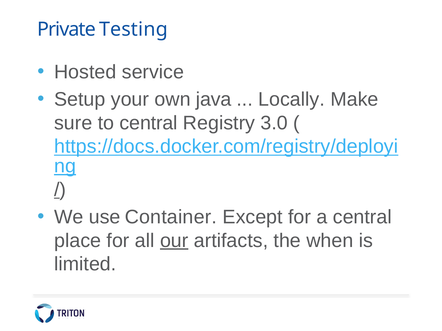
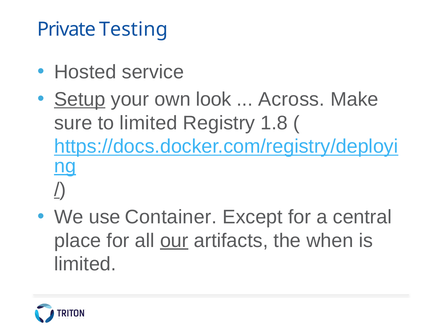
Setup underline: none -> present (80, 100)
java: java -> look (214, 100)
Locally: Locally -> Across (292, 100)
to central: central -> limited (148, 123)
3.0: 3.0 -> 1.8 (274, 123)
